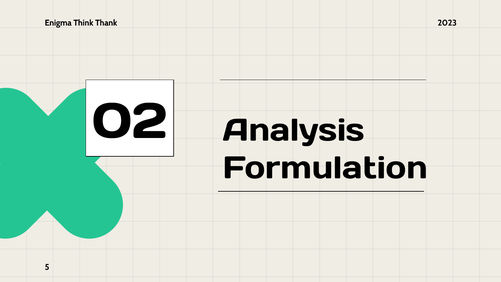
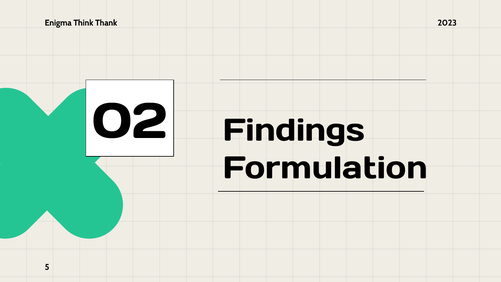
Analysis: Analysis -> Findings (294, 130)
